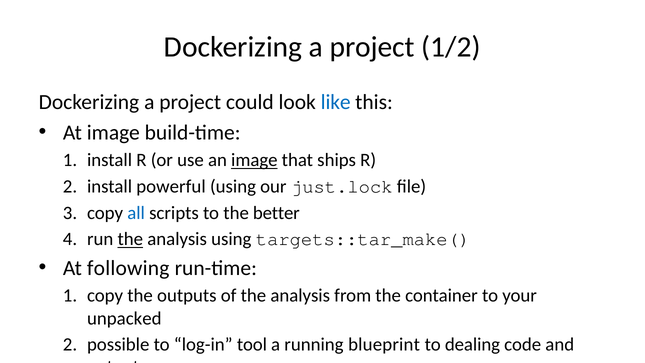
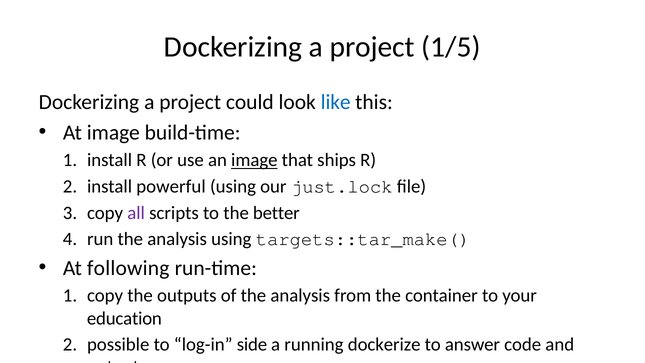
1/2: 1/2 -> 1/5 (451, 47)
all colour: blue -> purple (136, 213)
the underline: present -> none (130, 239)
unpacked: unpacked -> education (124, 318)
tool: tool -> side (252, 344)
blueprint: blueprint -> dockerize (384, 344)
dealing: dealing -> answer (472, 344)
